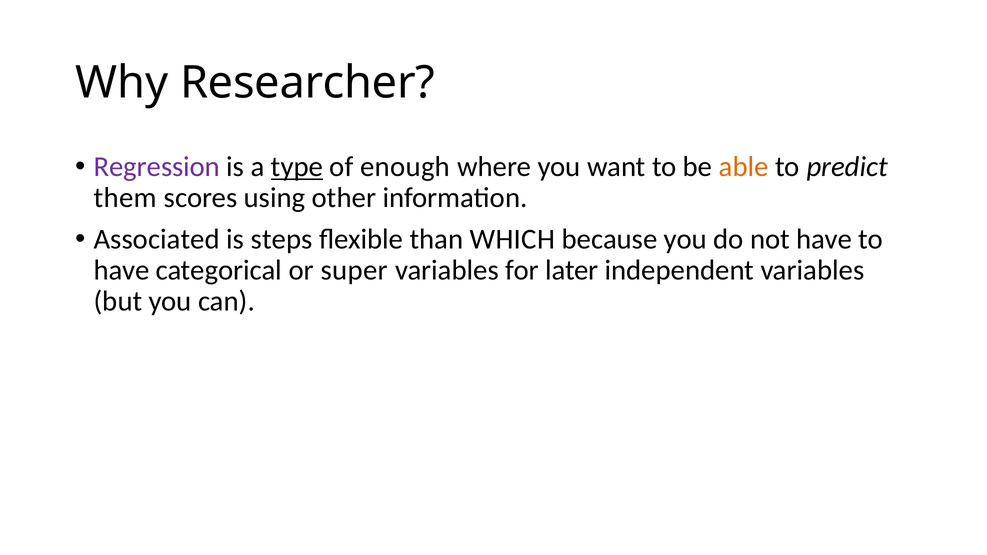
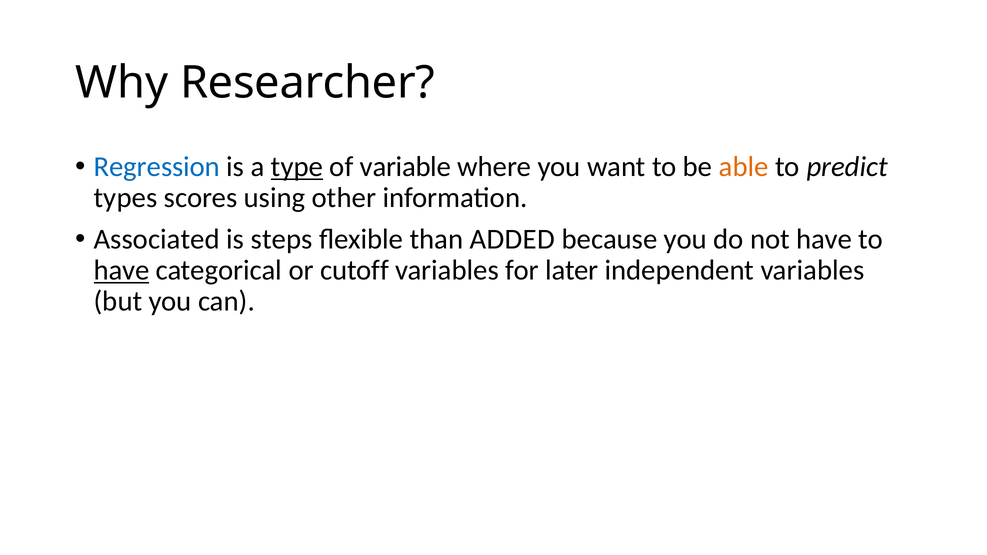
Regression colour: purple -> blue (157, 167)
enough: enough -> variable (405, 167)
them: them -> types (126, 198)
WHICH: WHICH -> ADDED (512, 239)
have underline: none -> present (122, 270)
super: super -> cutoff (355, 270)
